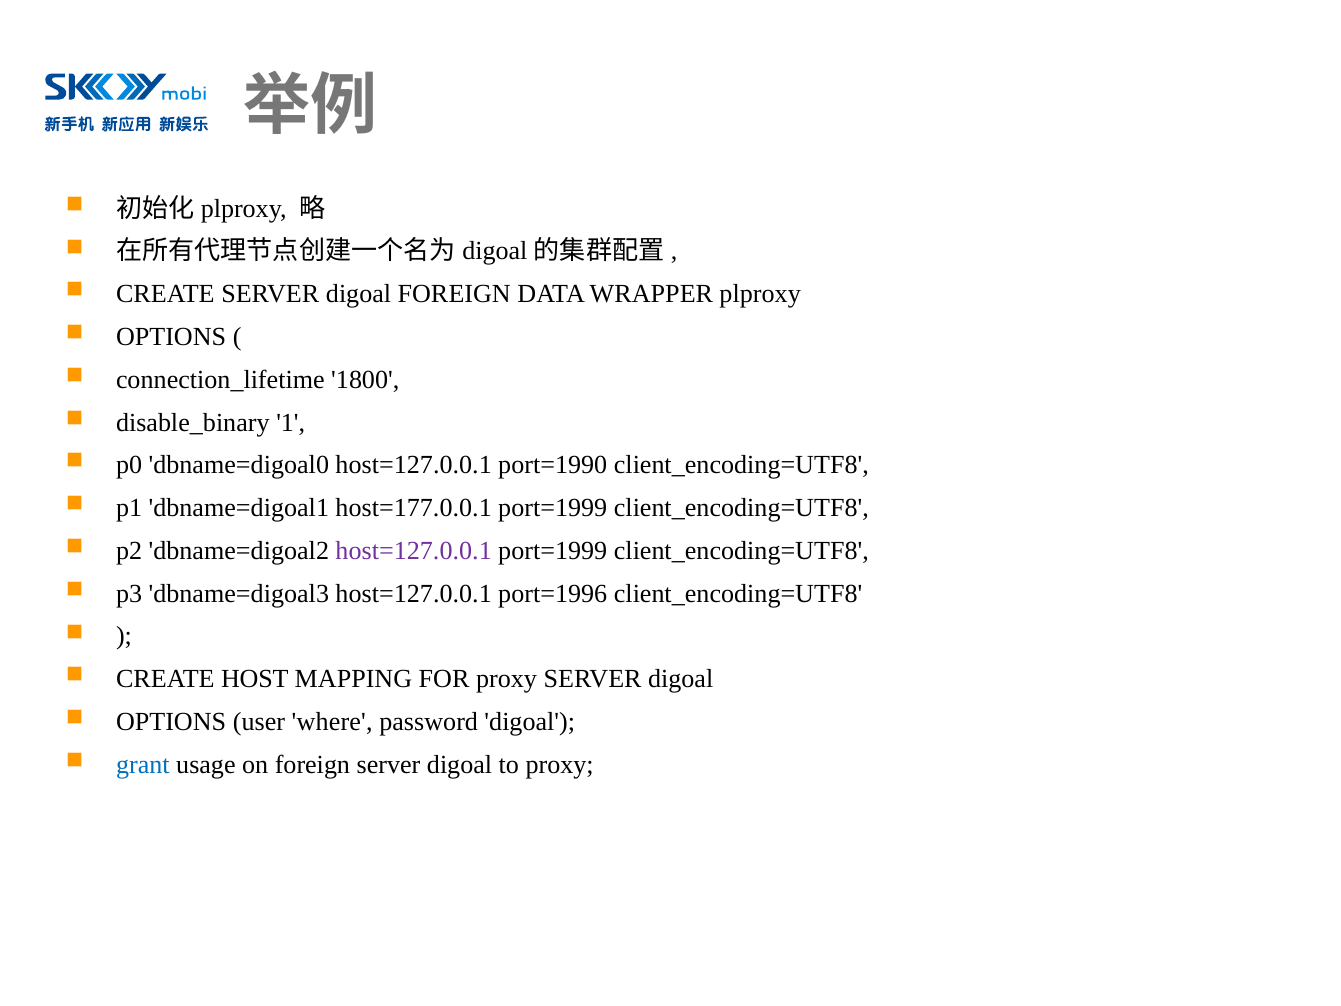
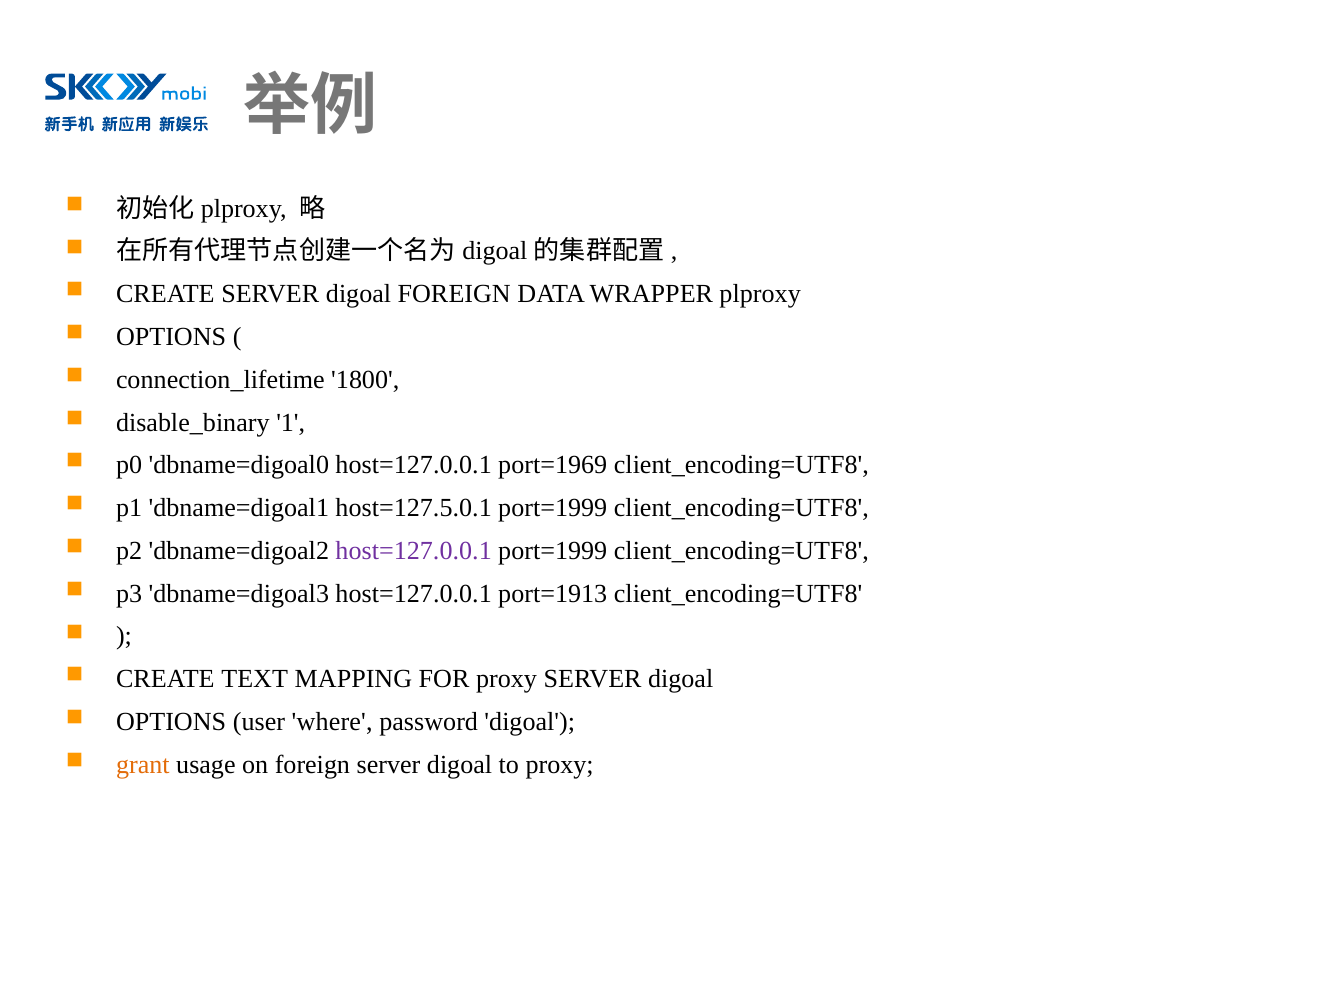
port=1990: port=1990 -> port=1969 (553, 465)
host=177.0.0.1: host=177.0.0.1 -> host=127.5.0.1 (414, 508)
port=1996: port=1996 -> port=1913 (553, 593)
HOST: HOST -> TEXT (255, 679)
grant colour: blue -> orange (143, 764)
